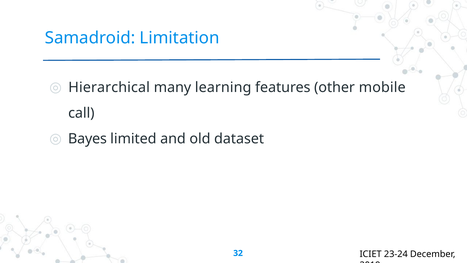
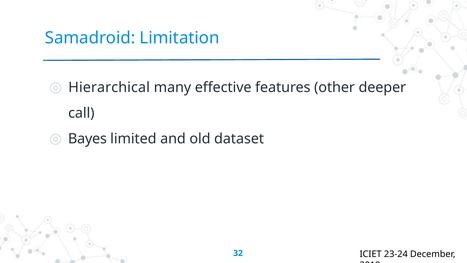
learning: learning -> effective (223, 87)
mobile: mobile -> deeper (382, 87)
